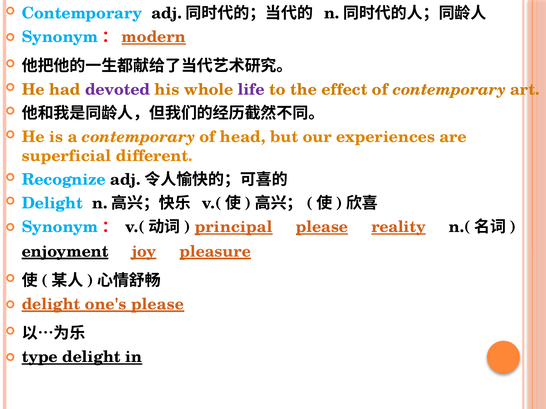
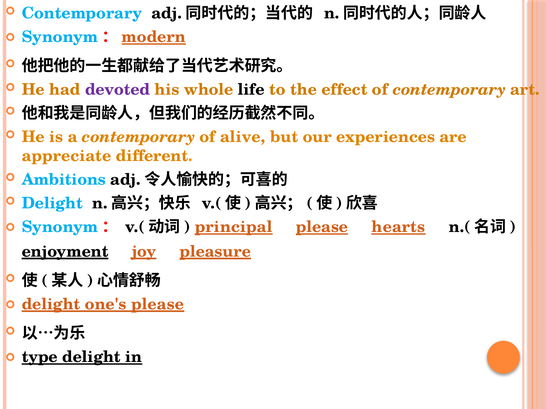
life colour: purple -> black (251, 90)
head: head -> alive (243, 137)
superficial: superficial -> appreciate (66, 156)
Recognize: Recognize -> Ambitions (64, 180)
reality: reality -> hearts (398, 227)
